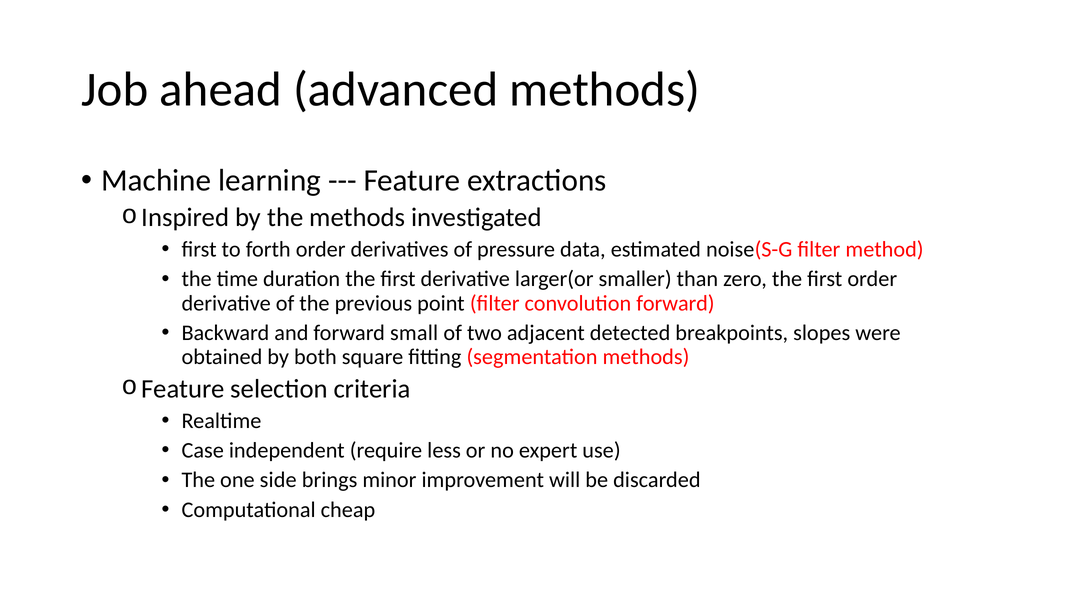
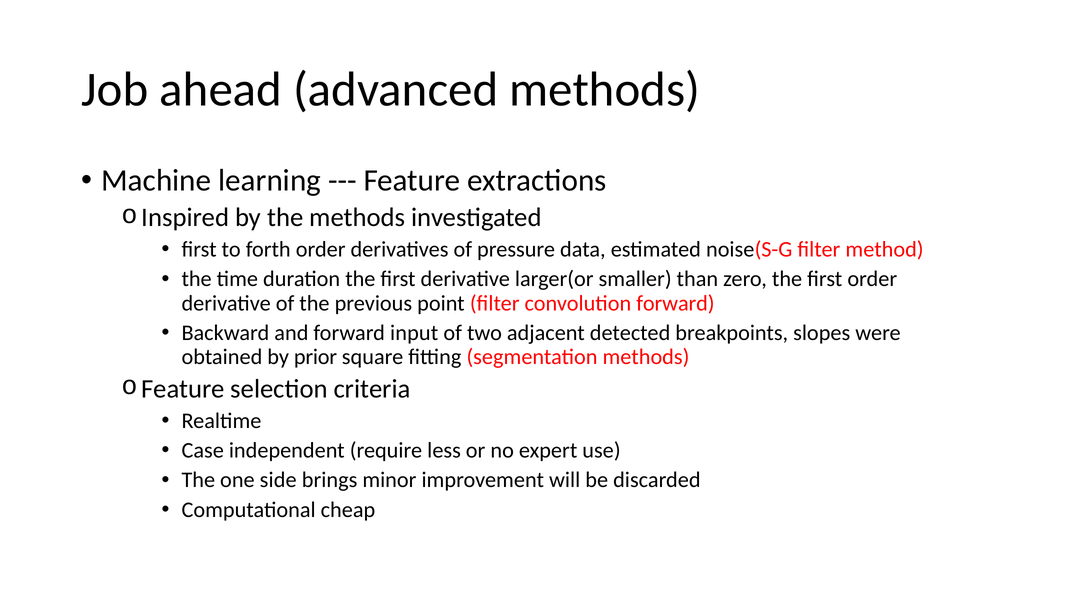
small: small -> input (414, 333)
both: both -> prior (316, 357)
